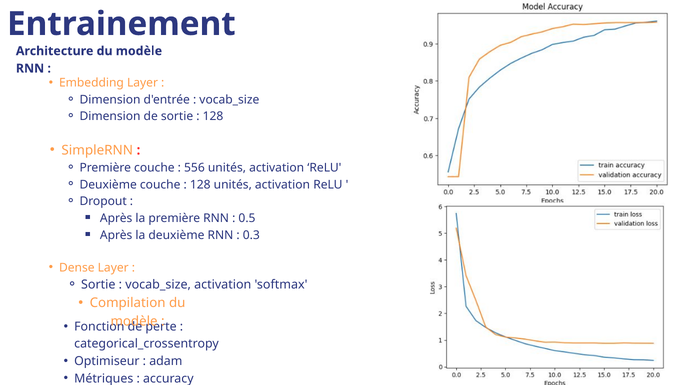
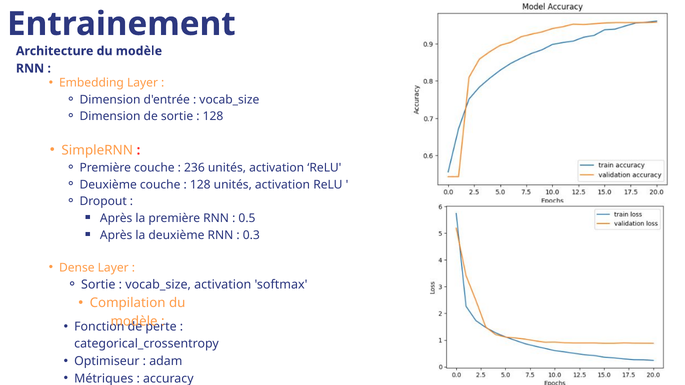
556: 556 -> 236 (194, 168)
